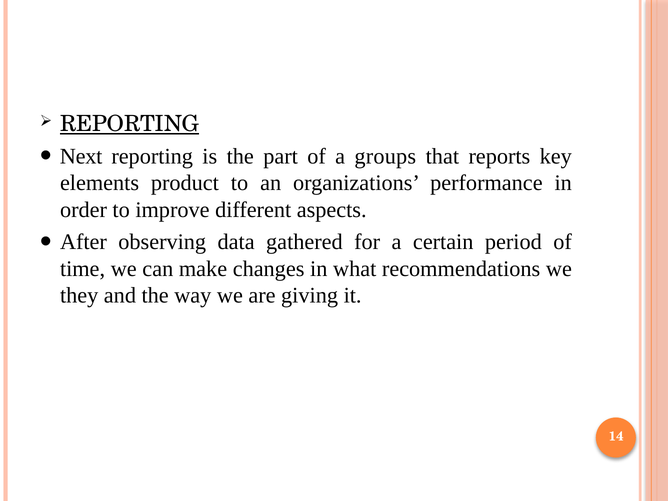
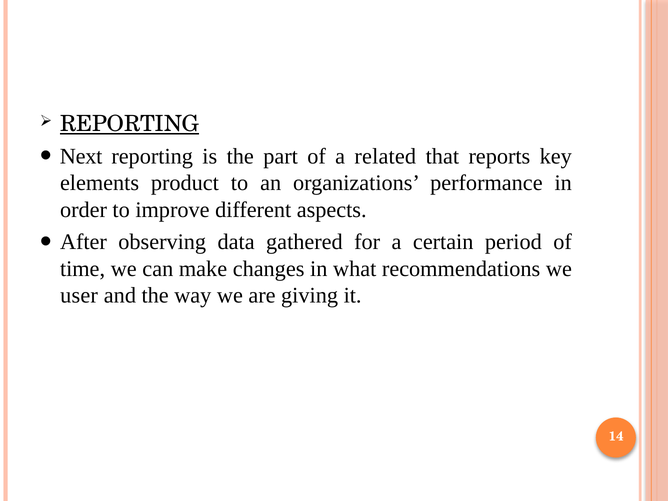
groups: groups -> related (385, 156)
they: they -> user (79, 295)
